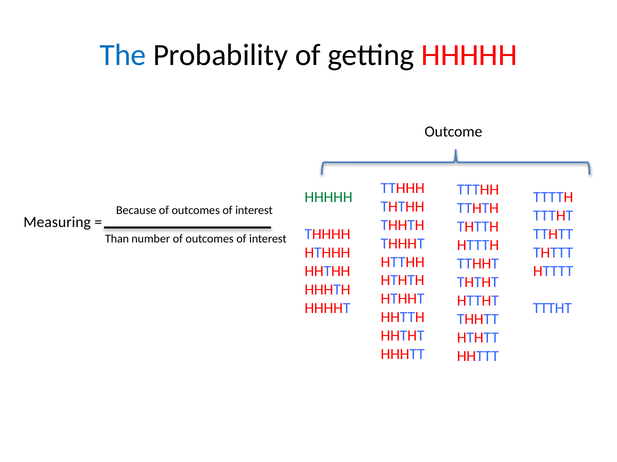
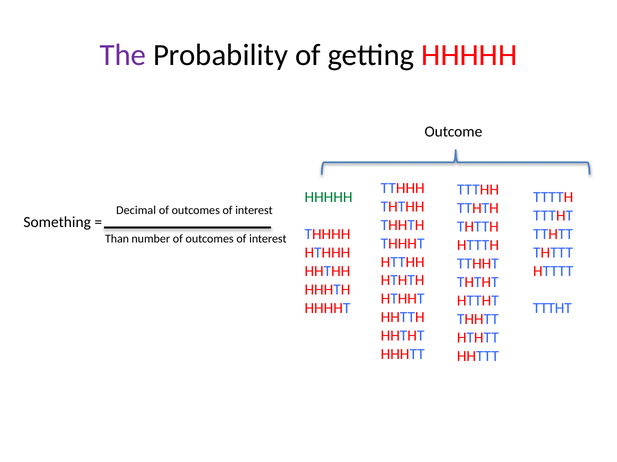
The colour: blue -> purple (123, 55)
Because: Because -> Decimal (136, 211)
Measuring: Measuring -> Something (57, 222)
